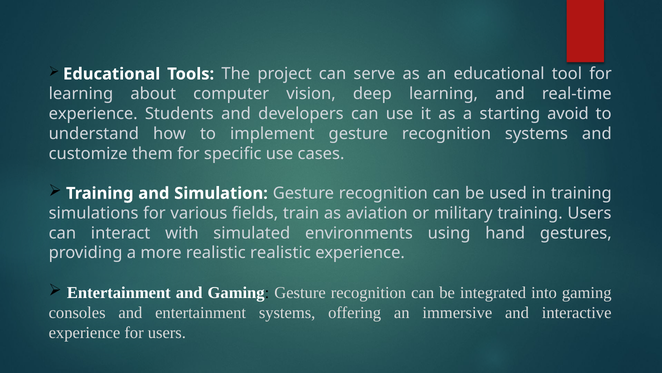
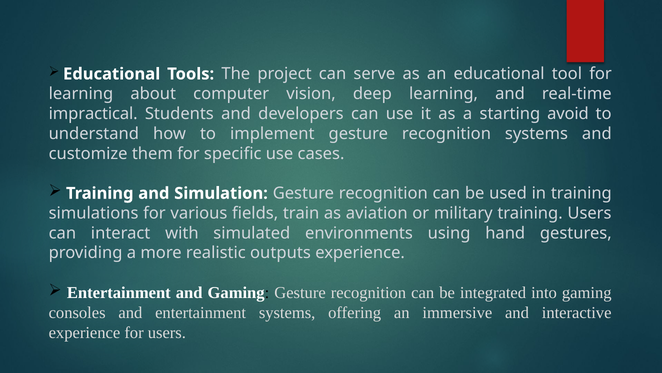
experience: experience -> impractical (93, 114)
realistic realistic: realistic -> outputs (280, 253)
